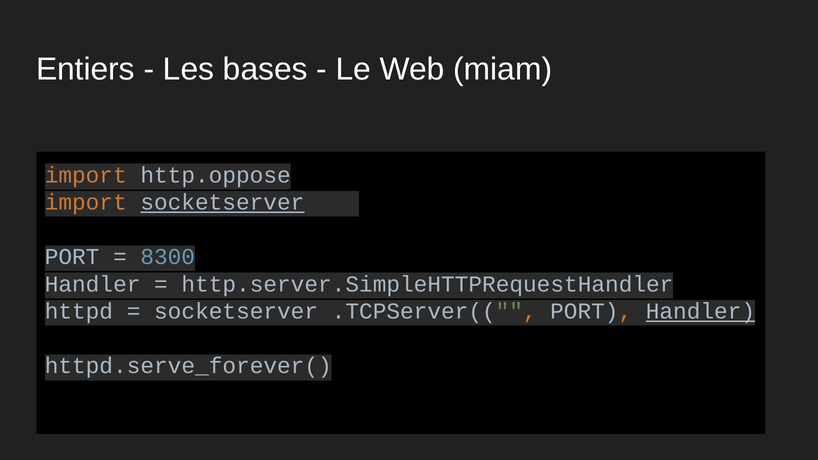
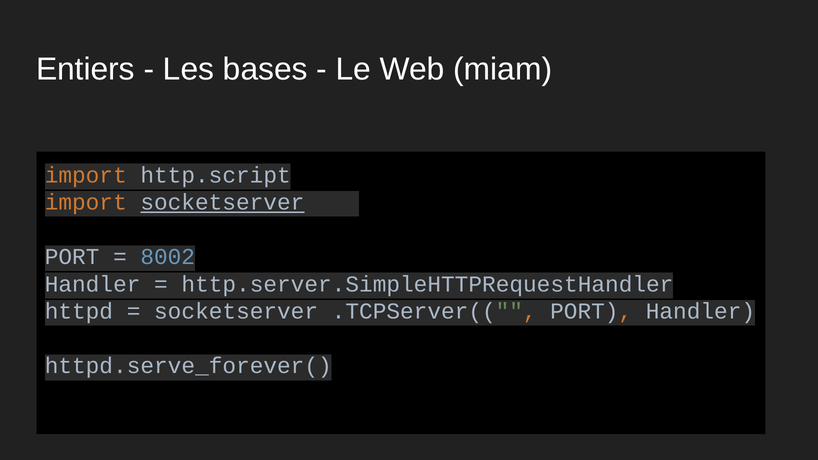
http.oppose: http.oppose -> http.script (216, 175)
8300: 8300 -> 8002 (168, 257)
Handler underline: present -> none (700, 311)
